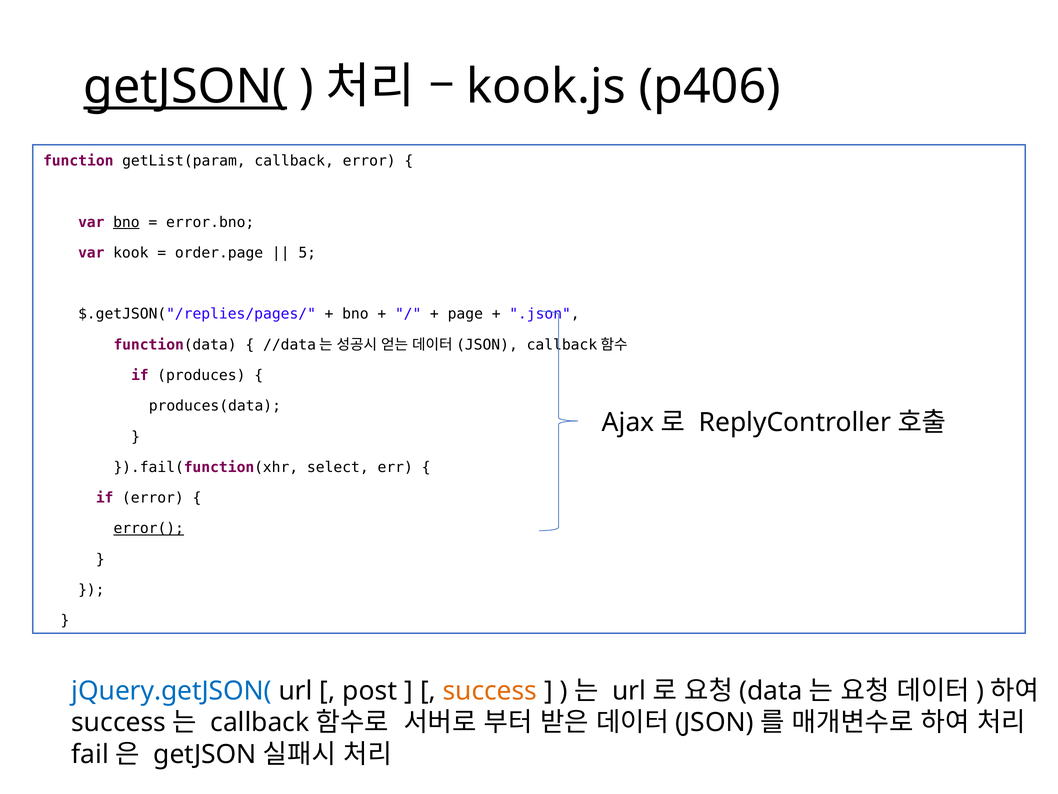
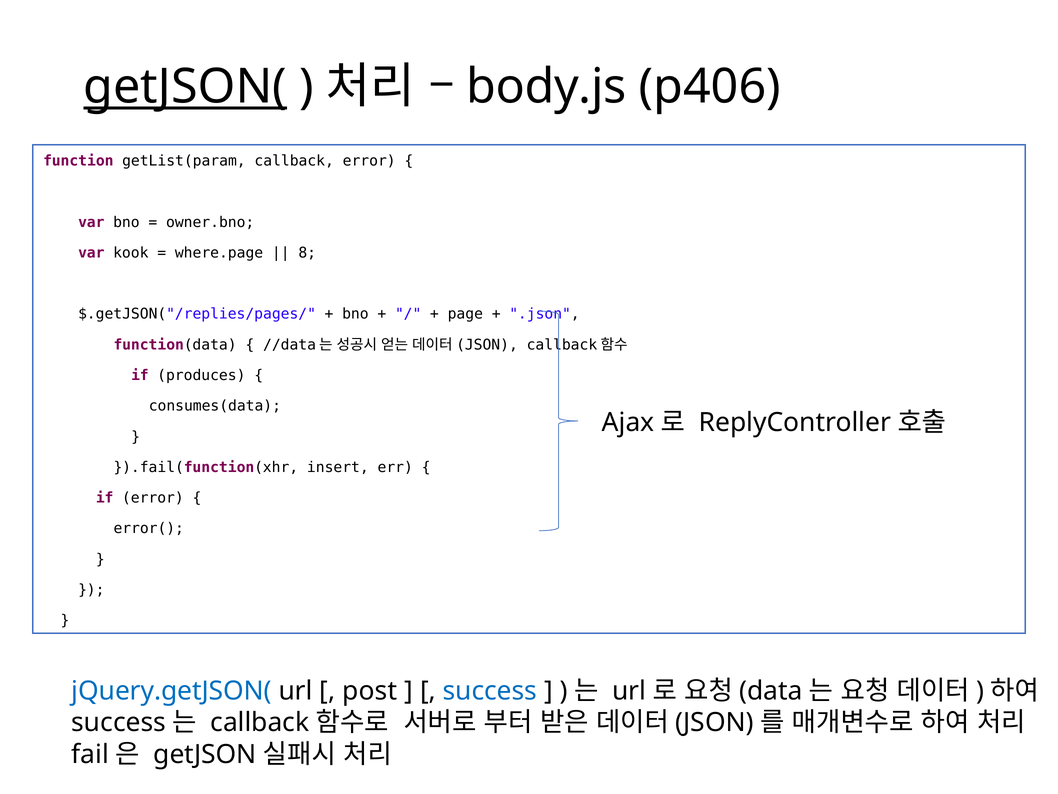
kook.js: kook.js -> body.js (546, 87)
bno underline: present -> none (126, 222)
error.bno: error.bno -> owner.bno (210, 222)
order.page: order.page -> where.page (219, 253)
5: 5 -> 8 (307, 253)
produces(data: produces(data -> consumes(data (215, 406)
select: select -> insert (338, 467)
error( underline: present -> none (149, 528)
success colour: orange -> blue (490, 690)
